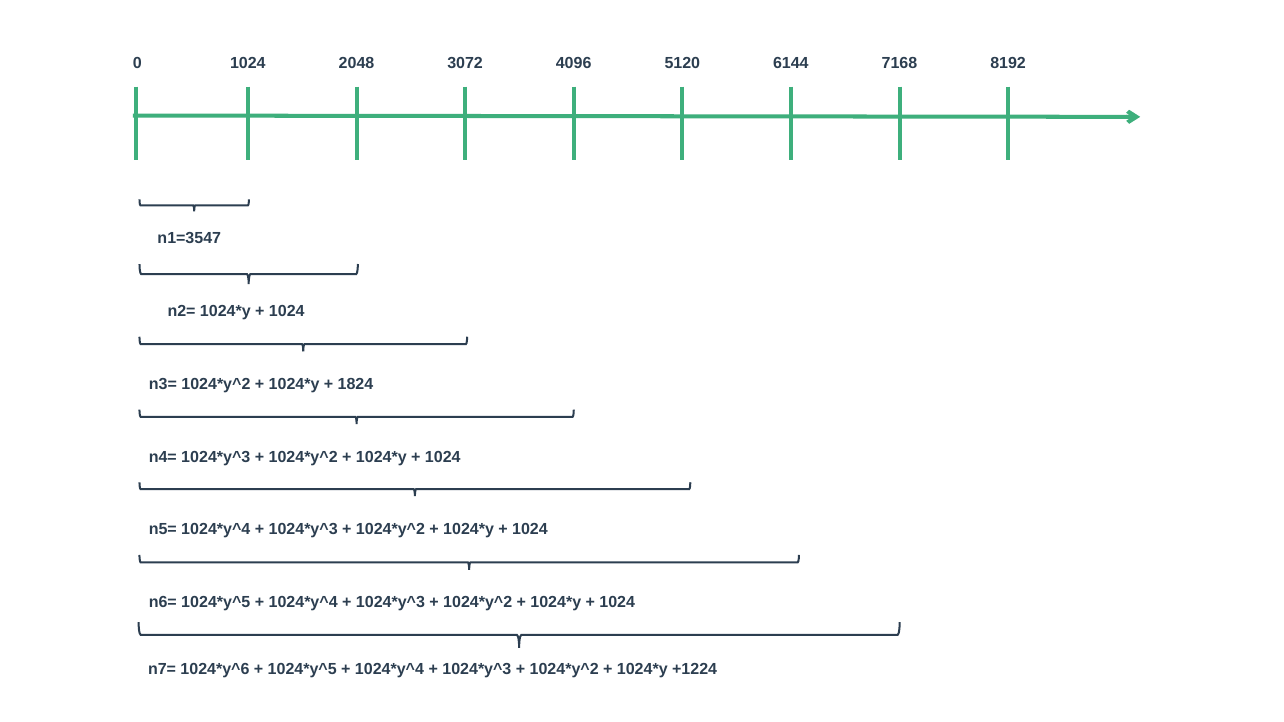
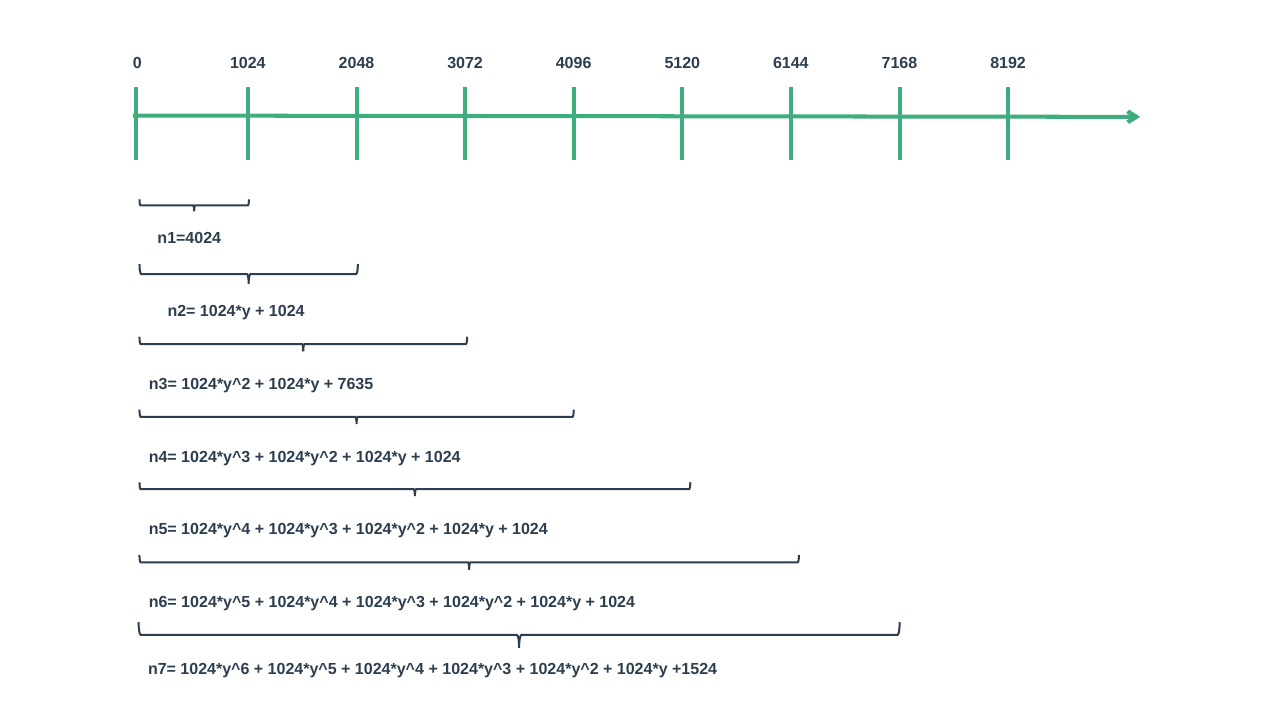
n1=3547: n1=3547 -> n1=4024 (189, 239)
1824: 1824 -> 7635 (355, 384)
+1224: +1224 -> +1524 (695, 670)
